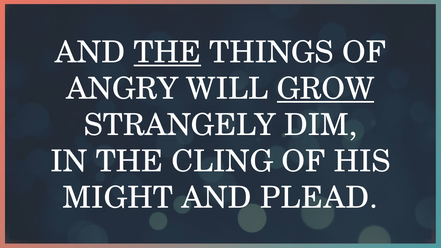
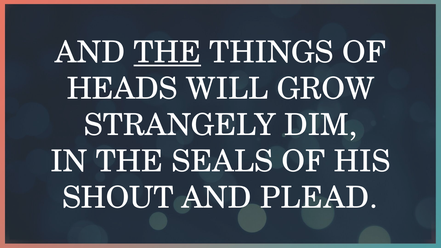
ANGRY: ANGRY -> HEADS (122, 89)
GROW underline: present -> none (326, 89)
CLING: CLING -> SEALS (222, 162)
MIGHT: MIGHT -> SHOUT (118, 198)
